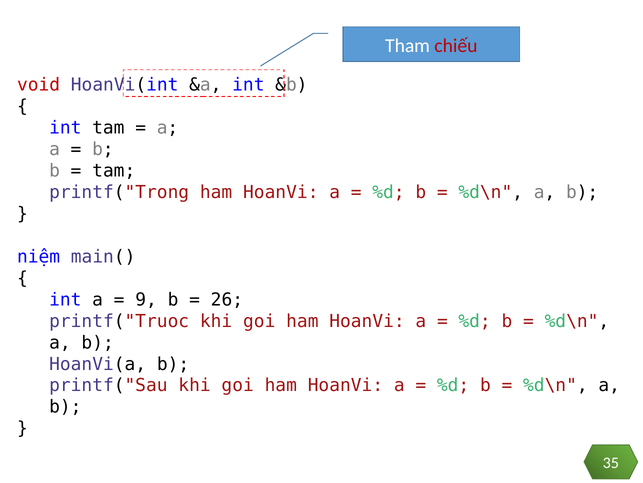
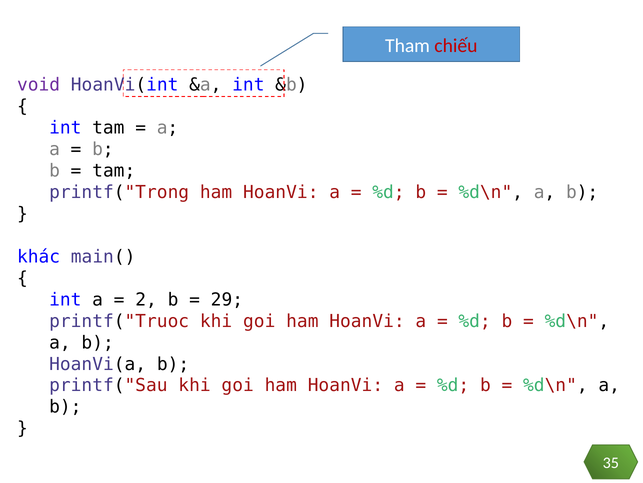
void colour: red -> purple (39, 85)
niệm: niệm -> khác (39, 256)
9: 9 -> 2 (146, 299)
26: 26 -> 29 (227, 299)
